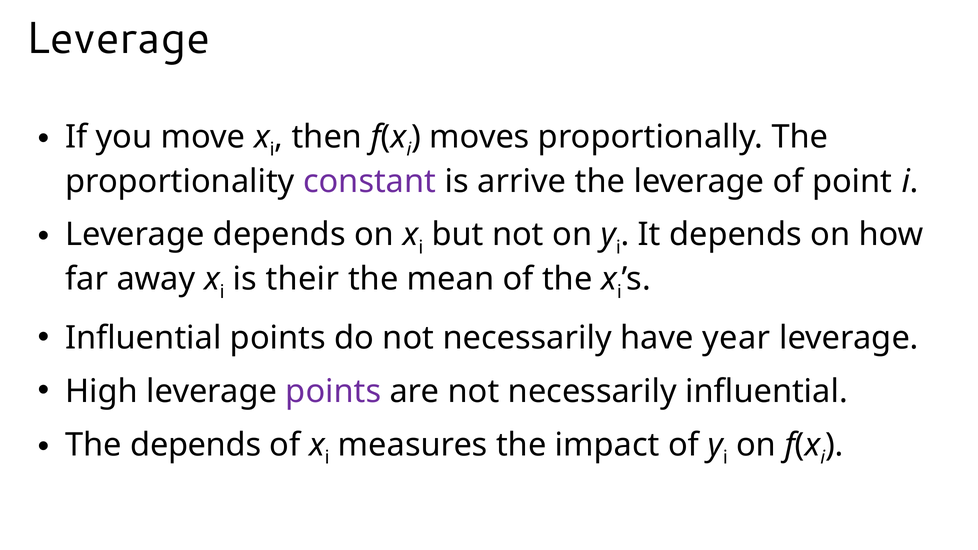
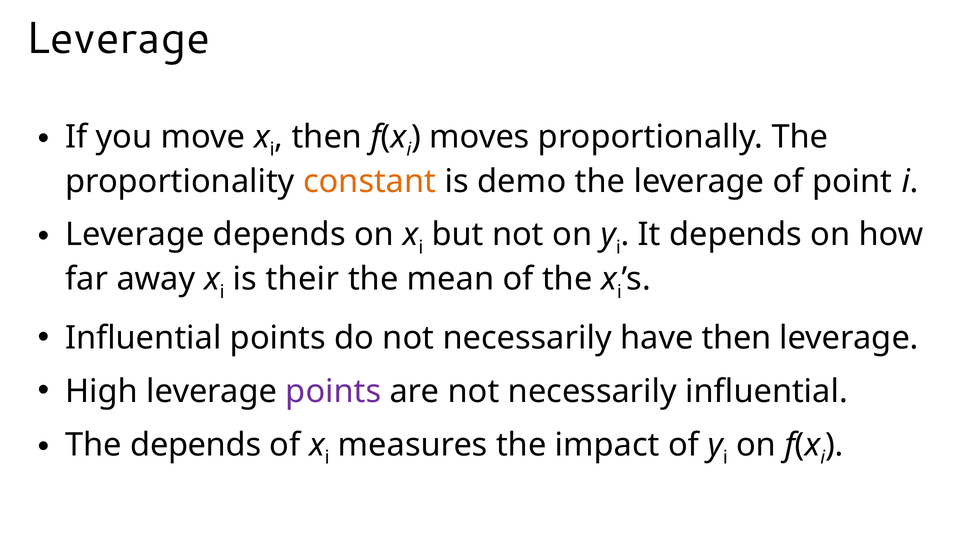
constant colour: purple -> orange (370, 181)
arrive: arrive -> demo (522, 181)
have year: year -> then (737, 338)
